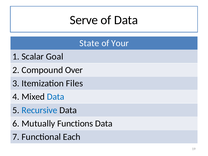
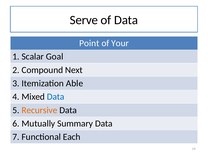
State: State -> Point (89, 43)
Over: Over -> Next (74, 70)
Files: Files -> Able (75, 83)
Recursive colour: blue -> orange (39, 110)
Functions: Functions -> Summary (75, 124)
